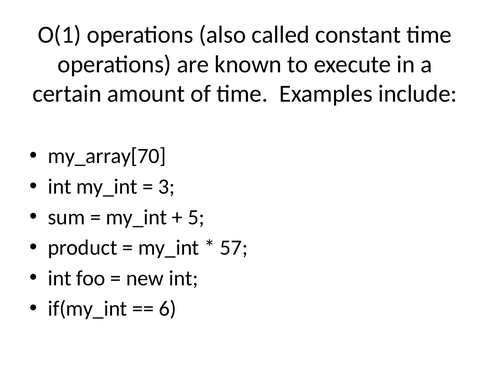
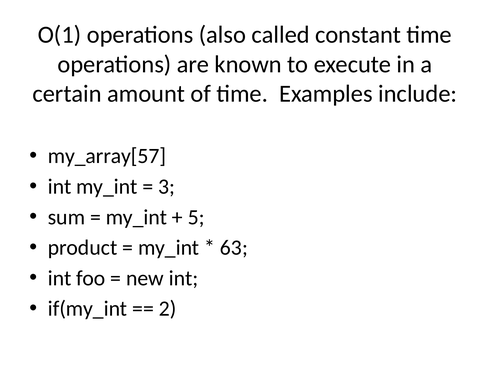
my_array[70: my_array[70 -> my_array[57 (107, 156)
57: 57 -> 63 (234, 247)
6: 6 -> 2 (168, 308)
